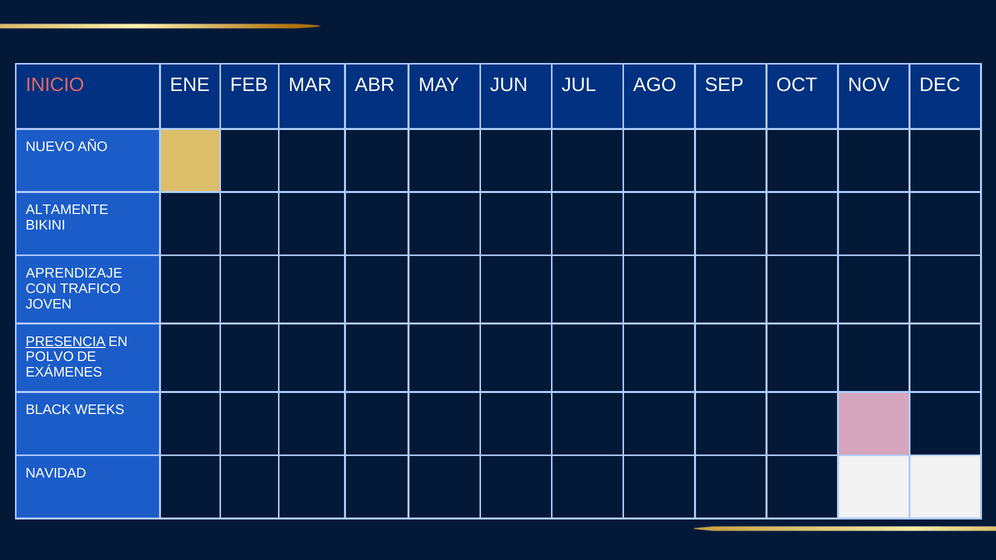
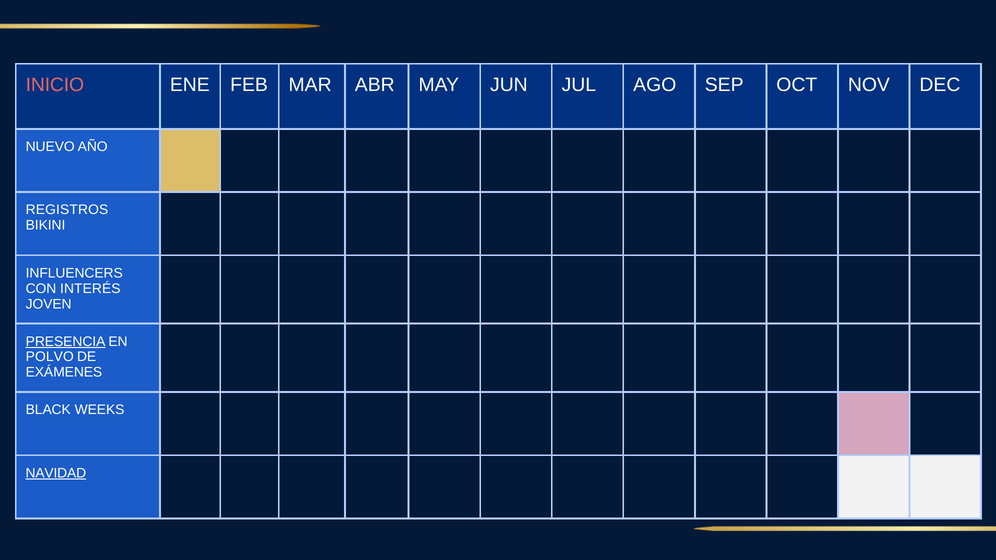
ALTAMENTE: ALTAMENTE -> REGISTROS (67, 210)
APRENDIZAJE: APRENDIZAJE -> INFLUENCERS (74, 273)
TRAFICO: TRAFICO -> INTERÉS (90, 289)
NAVIDAD underline: none -> present (56, 473)
